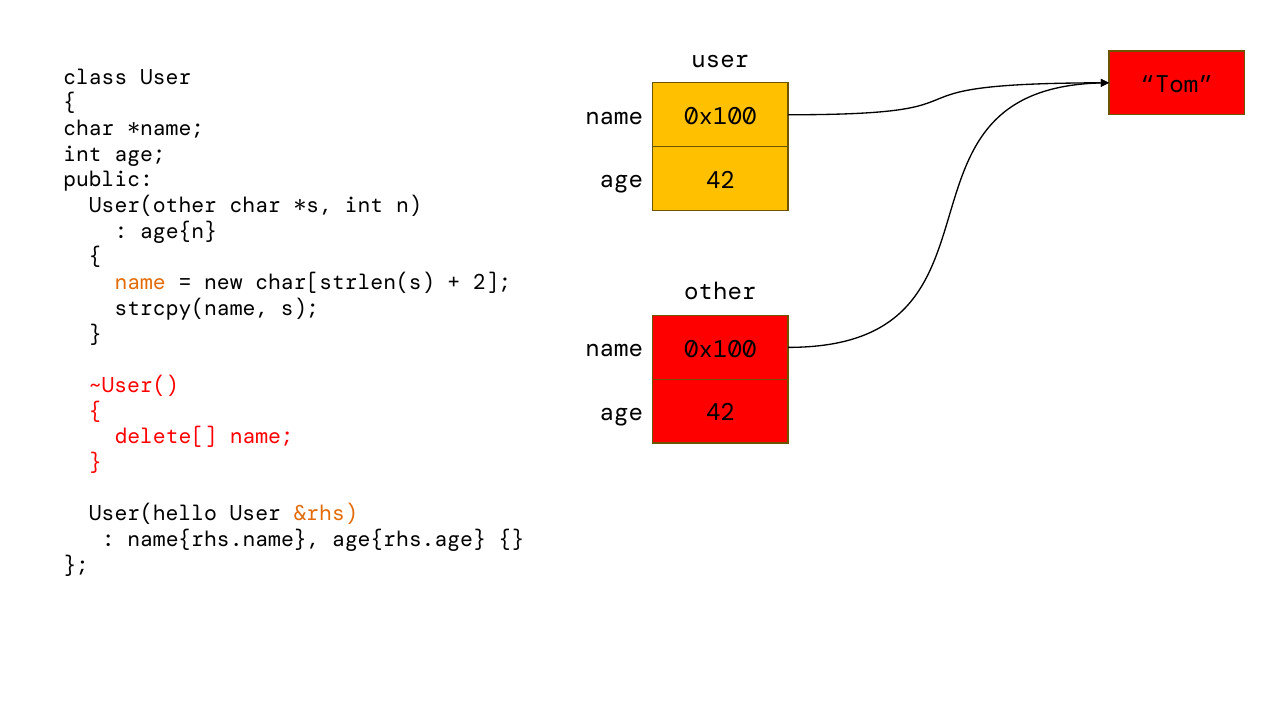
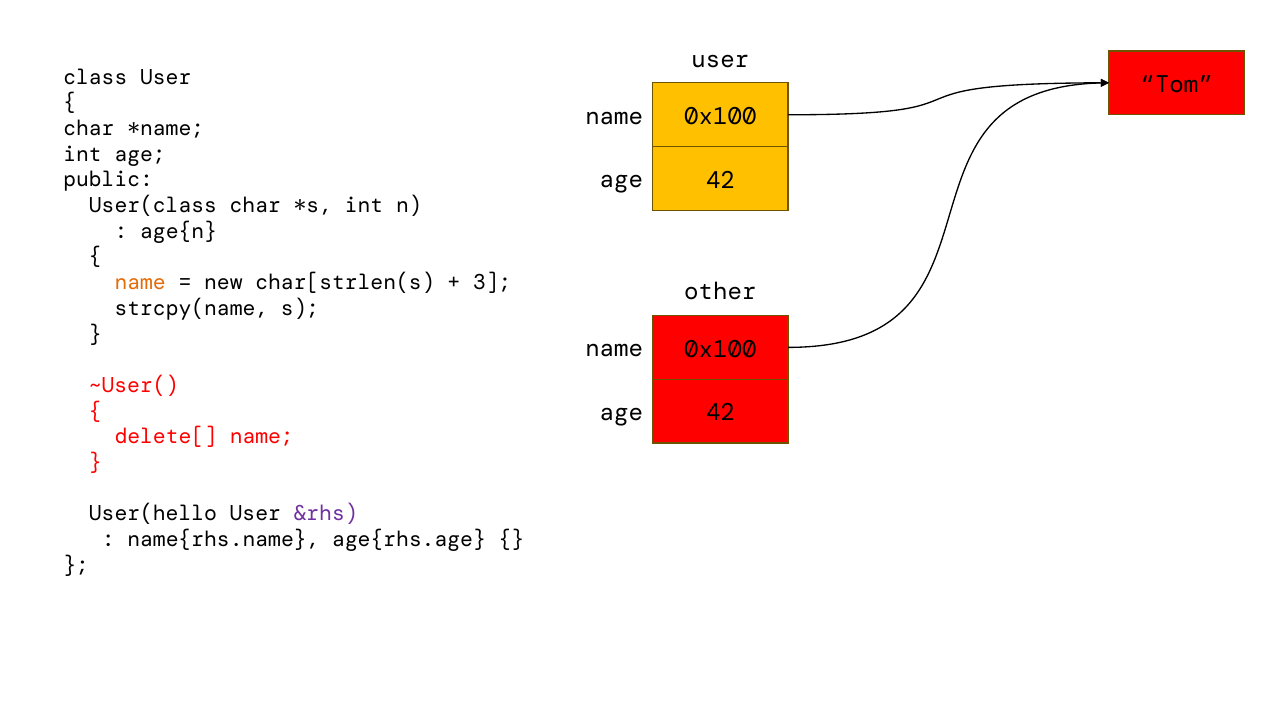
User(other: User(other -> User(class (153, 205)
2: 2 -> 3 (492, 282)
&rhs colour: orange -> purple (326, 514)
